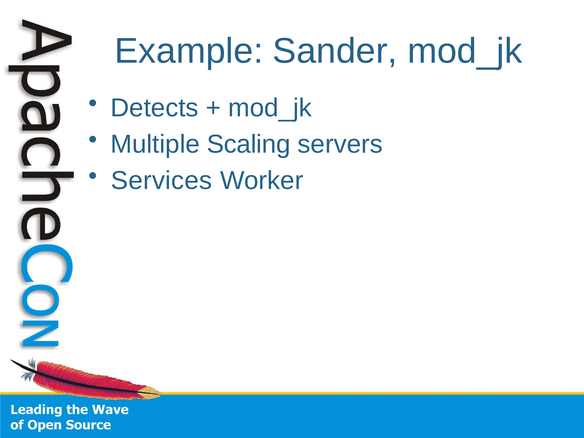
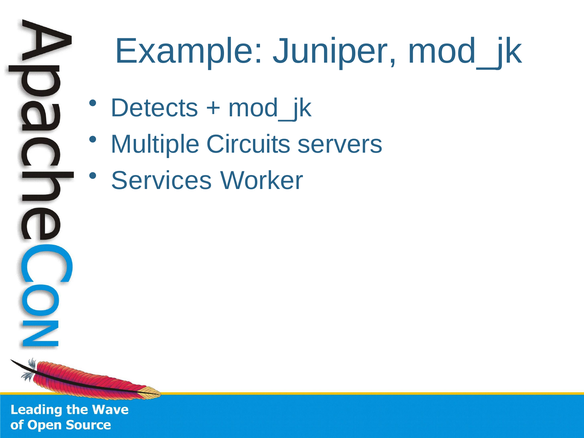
Sander: Sander -> Juniper (335, 51)
Scaling: Scaling -> Circuits (249, 144)
